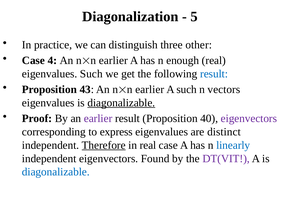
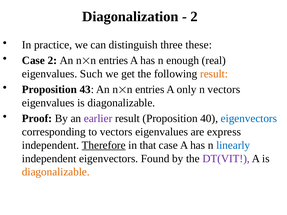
5: 5 -> 2 (194, 17)
other: other -> these (199, 45)
Case 4: 4 -> 2 (52, 60)
earlier: earlier -> entries (113, 60)
result colour: blue -> orange (214, 74)
earlier: earlier -> entries (150, 89)
A such: such -> only (187, 89)
diagonalizable underline: present -> none (121, 103)
eigenvectors colour: purple -> blue (249, 119)
to express: express -> vectors (116, 132)
distinct: distinct -> express (224, 132)
in real: real -> that (148, 145)
diagonalizable colour: blue -> orange (56, 172)
